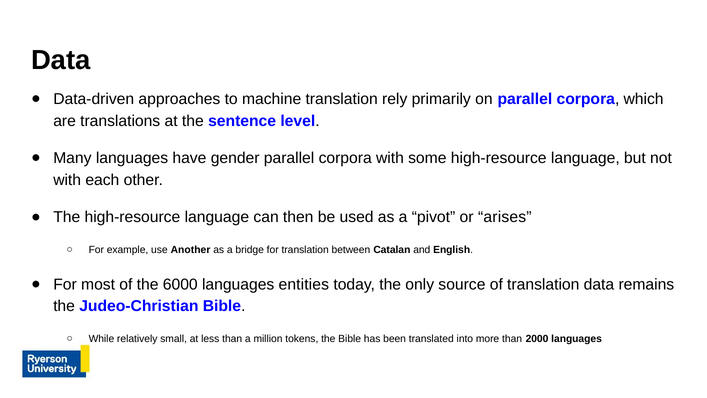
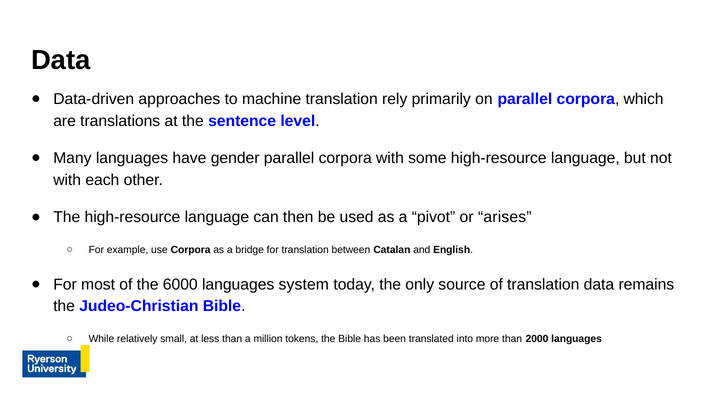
use Another: Another -> Corpora (191, 250)
entities: entities -> system (304, 284)
